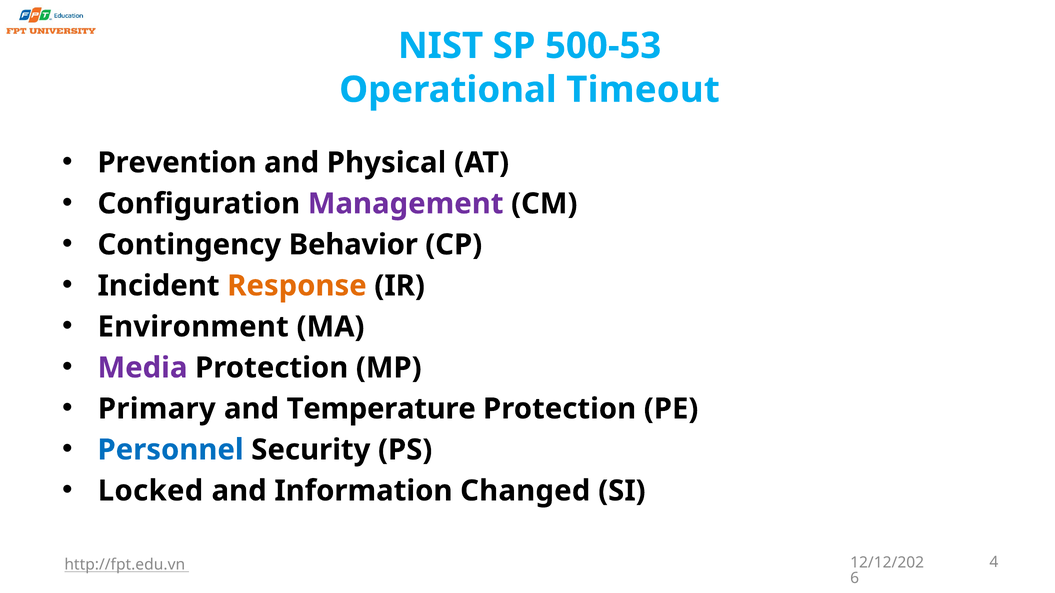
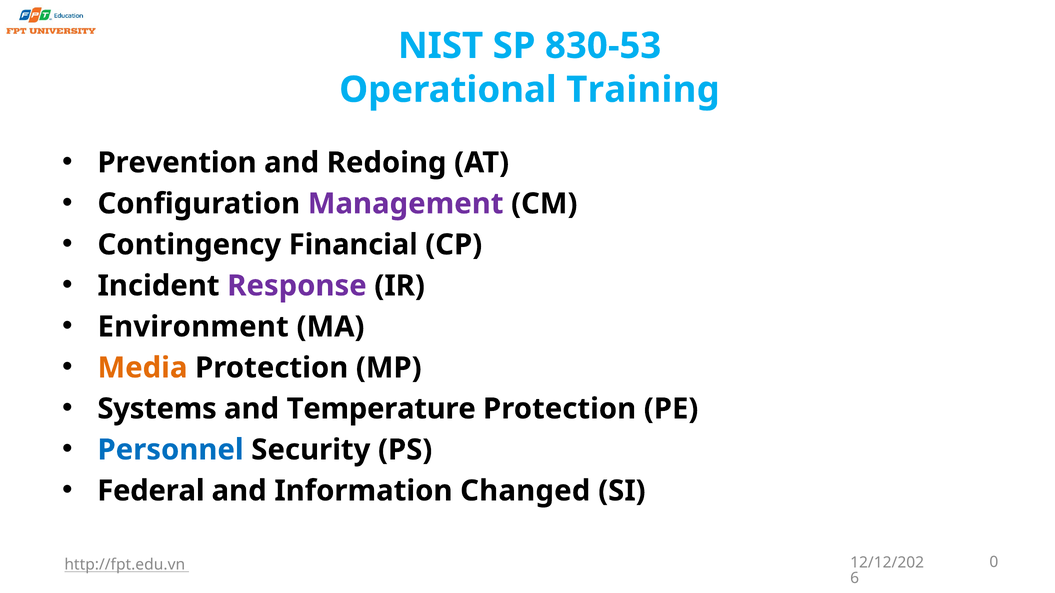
500-53: 500-53 -> 830-53 (603, 46)
Timeout: Timeout -> Training (643, 90)
Physical: Physical -> Redoing (387, 163)
Behavior: Behavior -> Financial (353, 245)
Response colour: orange -> purple (297, 286)
Media colour: purple -> orange (142, 368)
Primary: Primary -> Systems (157, 409)
Locked: Locked -> Federal (151, 491)
4: 4 -> 0 (994, 563)
